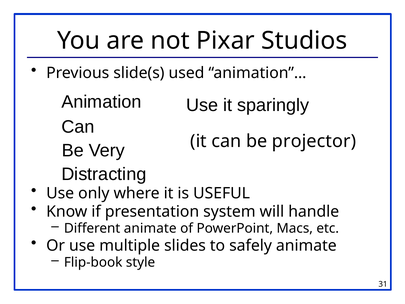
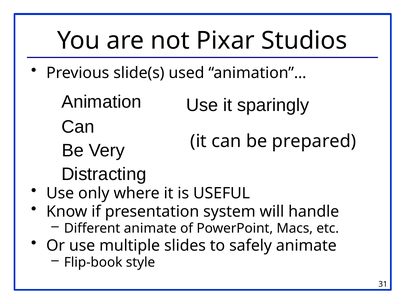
projector: projector -> prepared (314, 141)
